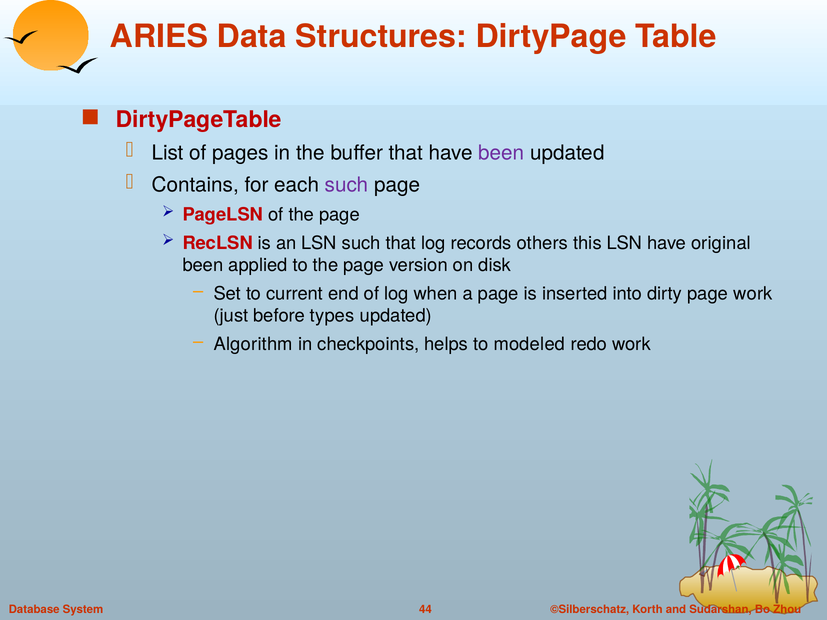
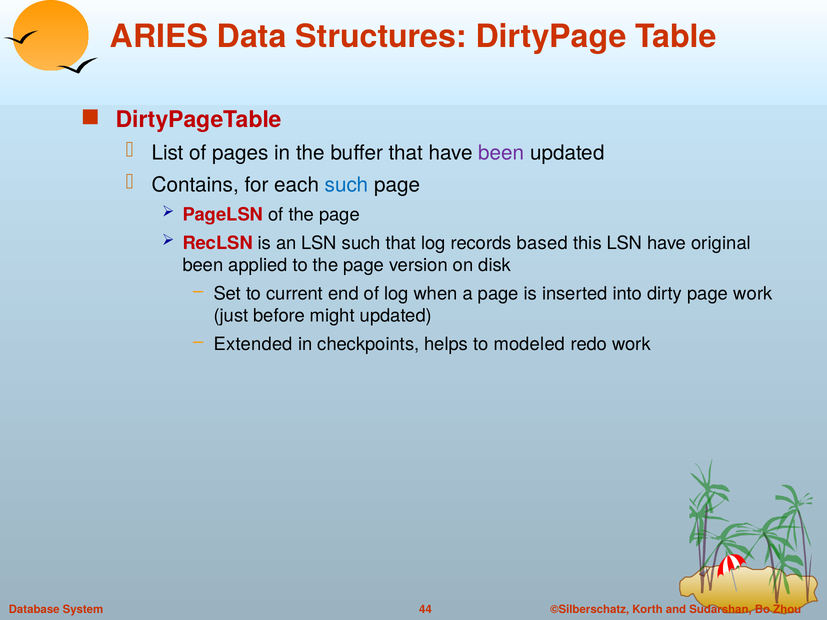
such colour: purple -> blue (347, 185)
others: others -> based (542, 243)
types: types -> might (332, 316)
Algorithm: Algorithm -> Extended (253, 344)
